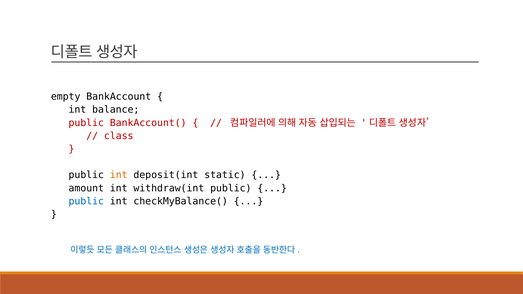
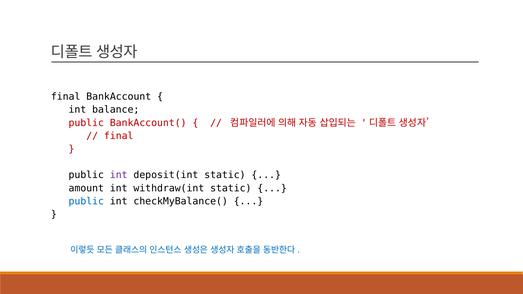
empty: empty -> final (66, 97)
class: class -> final (119, 136)
int colour: orange -> purple (119, 175)
withdraw(int public: public -> static (231, 188)
